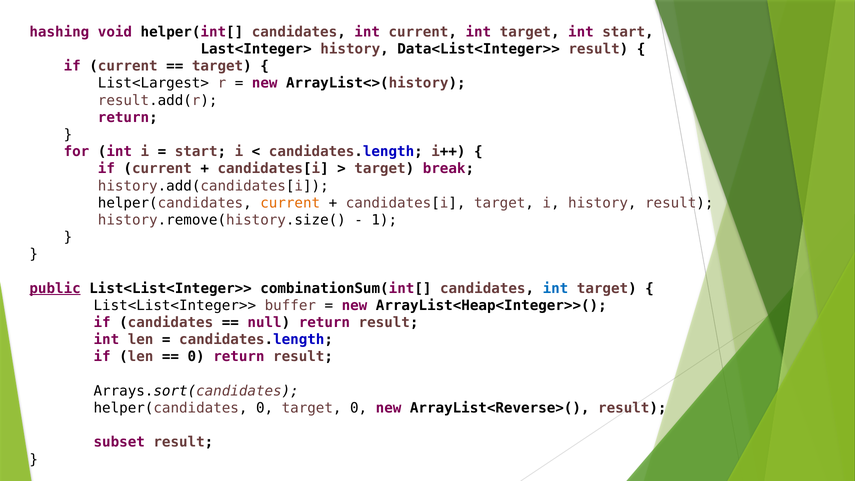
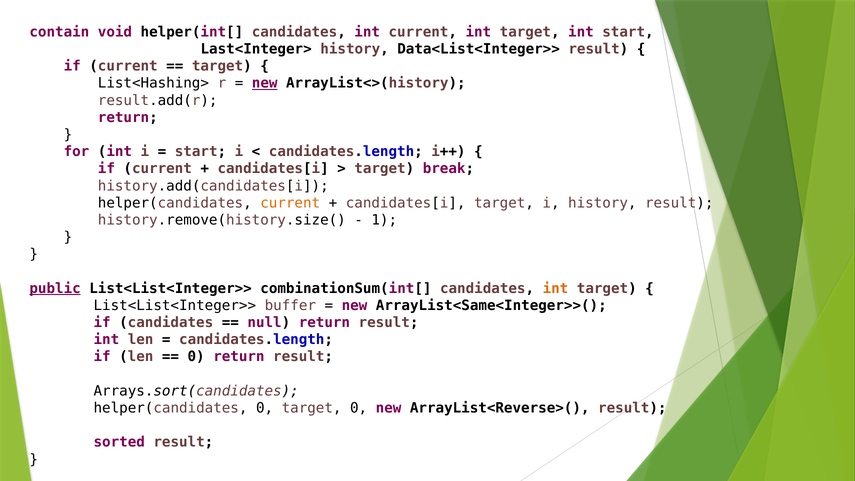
hashing: hashing -> contain (59, 32)
List<Largest>: List<Largest> -> List<Hashing> (153, 83)
new underline: none -> present (265, 83)
int colour: blue -> orange (555, 288)
ArrayList<Heap<Integer>>(: ArrayList<Heap<Integer>>( -> ArrayList<Same<Integer>>( (491, 305)
subset: subset -> sorted (119, 442)
